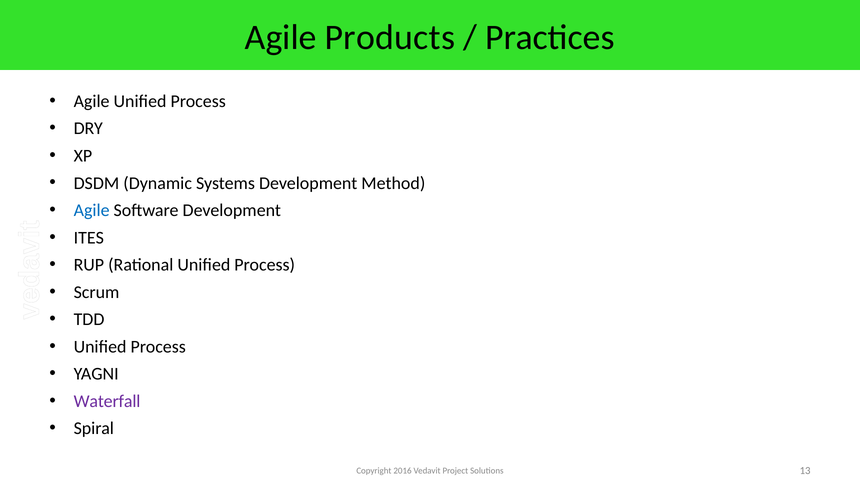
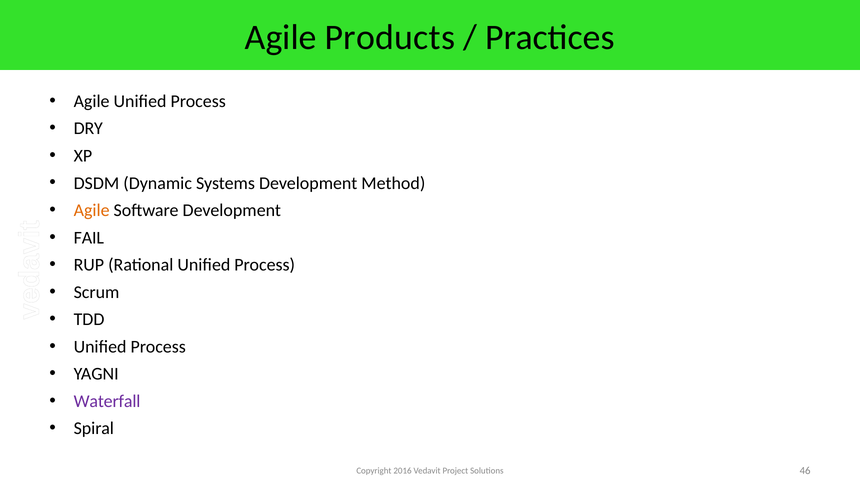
Agile colour: blue -> orange (92, 210)
ITES: ITES -> FAIL (89, 237)
13: 13 -> 46 (805, 471)
